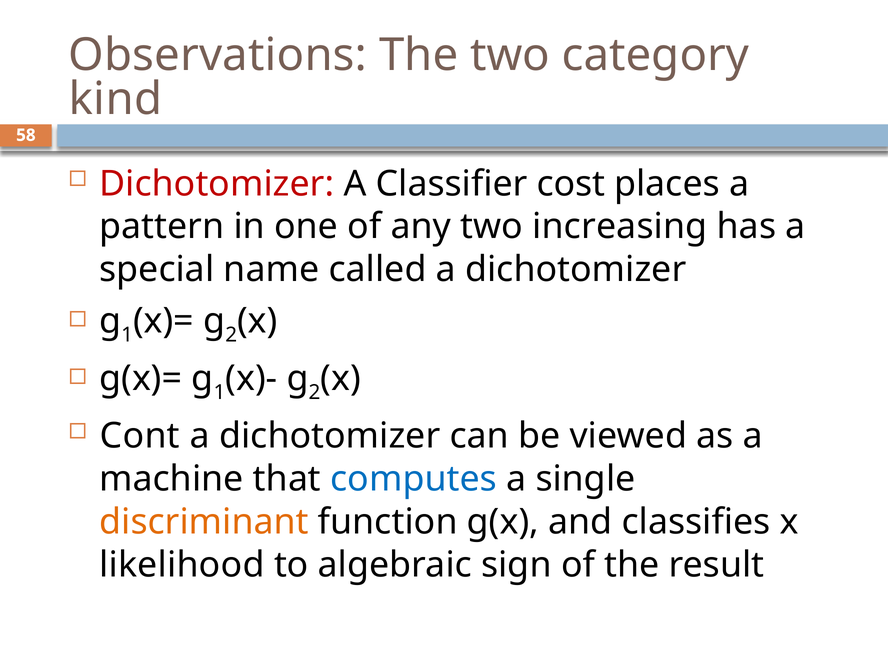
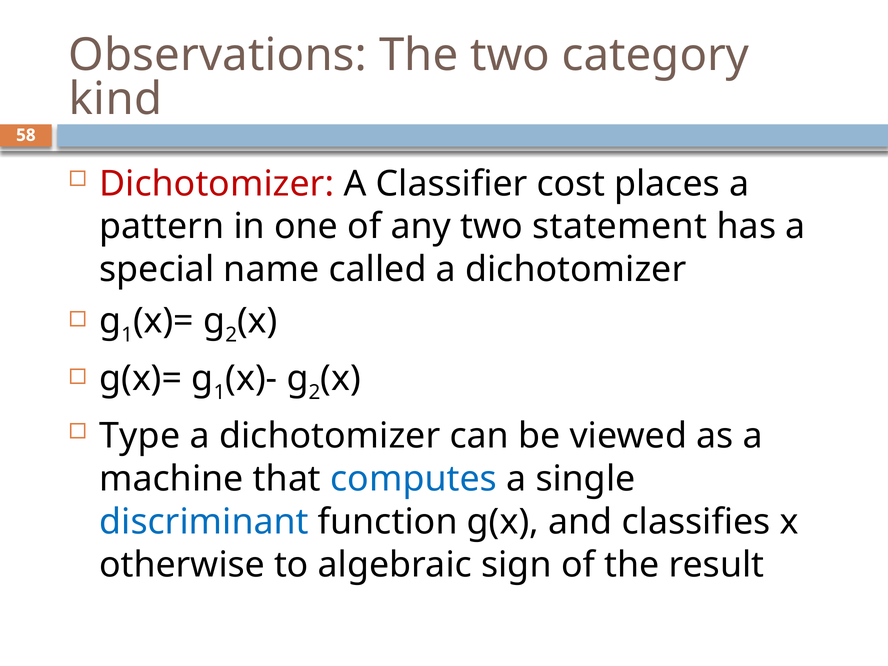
increasing: increasing -> statement (620, 227)
Cont: Cont -> Type (140, 436)
discriminant colour: orange -> blue (204, 522)
likelihood: likelihood -> otherwise (182, 565)
